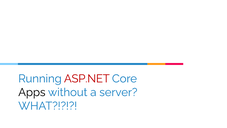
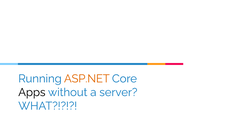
ASP.NET colour: red -> orange (87, 78)
